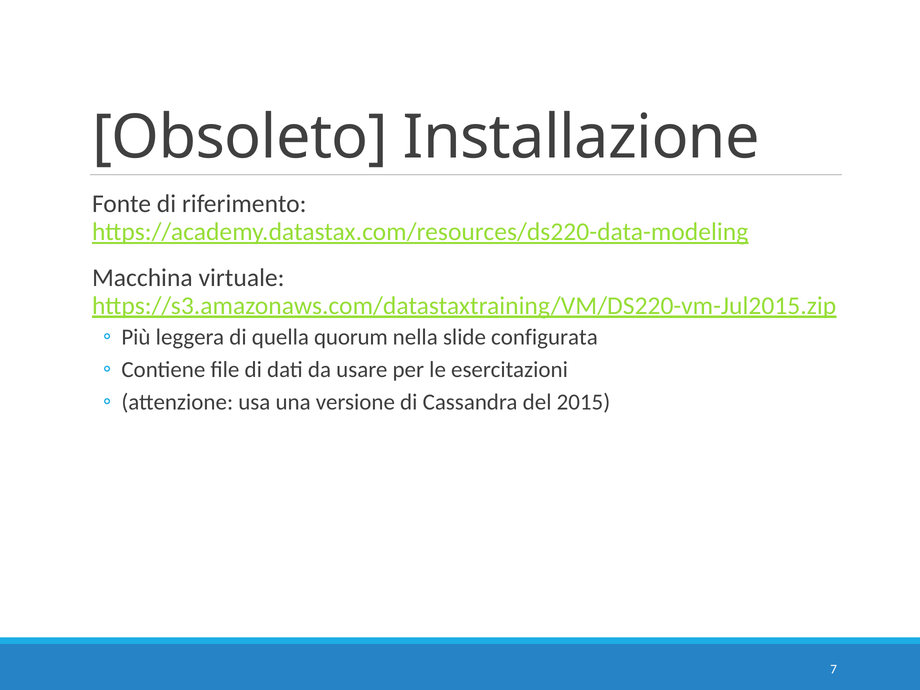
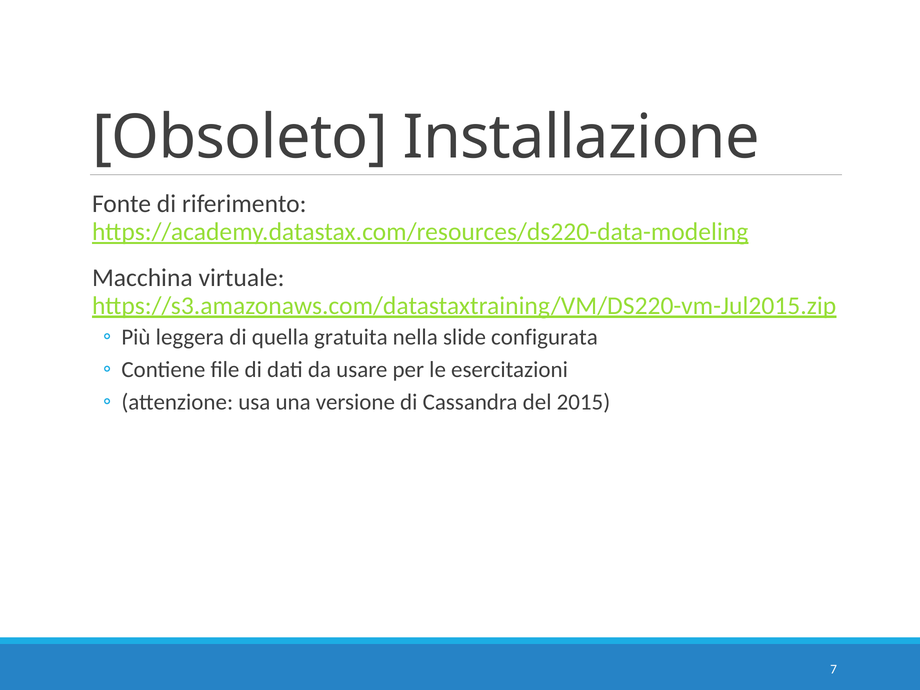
quorum: quorum -> gratuita (351, 337)
